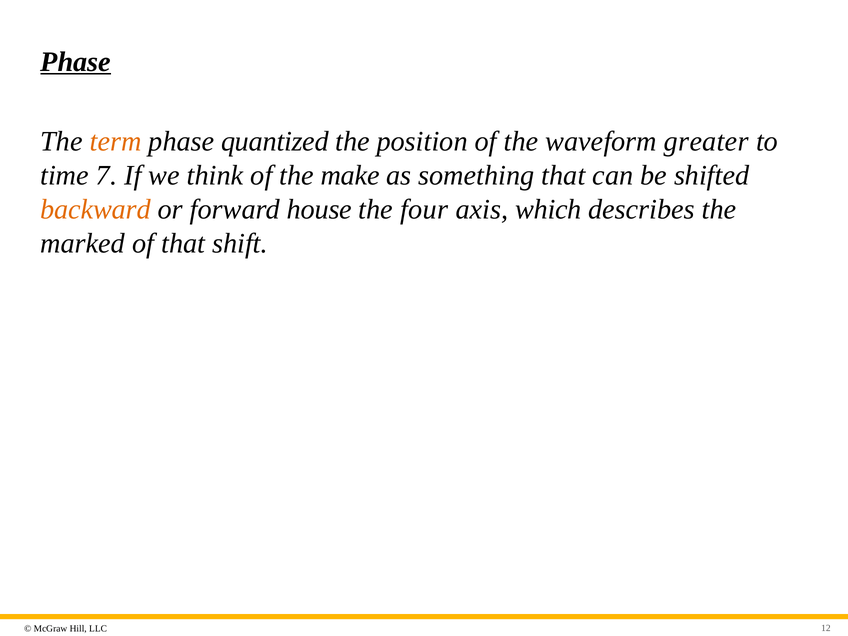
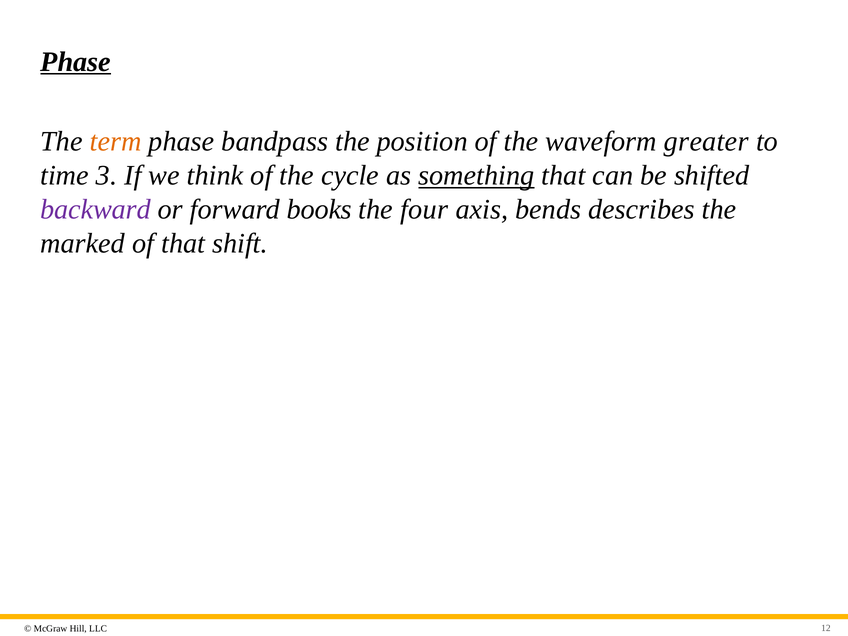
quantized: quantized -> bandpass (275, 142)
7: 7 -> 3 (107, 175)
make: make -> cycle (350, 175)
something underline: none -> present (476, 175)
backward colour: orange -> purple (96, 209)
house: house -> books (319, 209)
which: which -> bends (548, 209)
